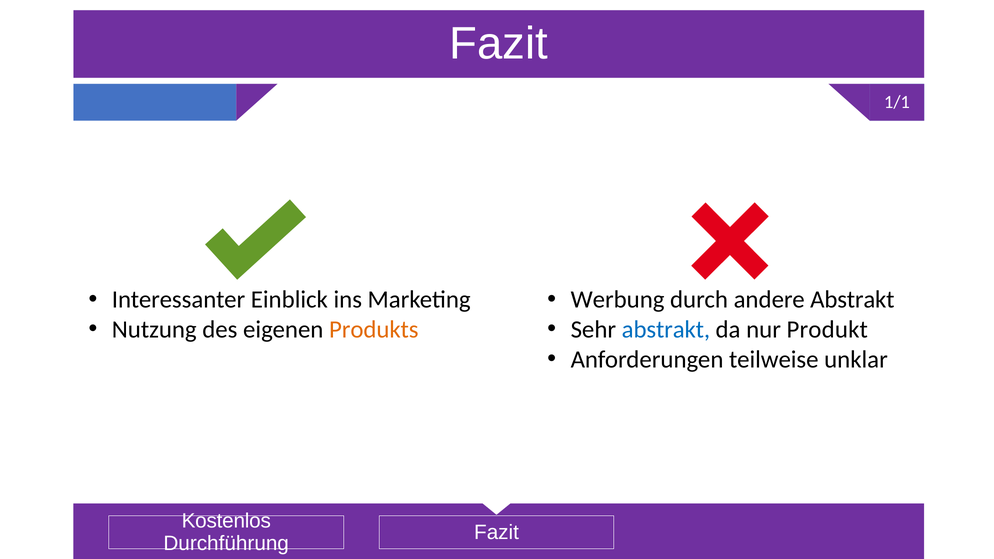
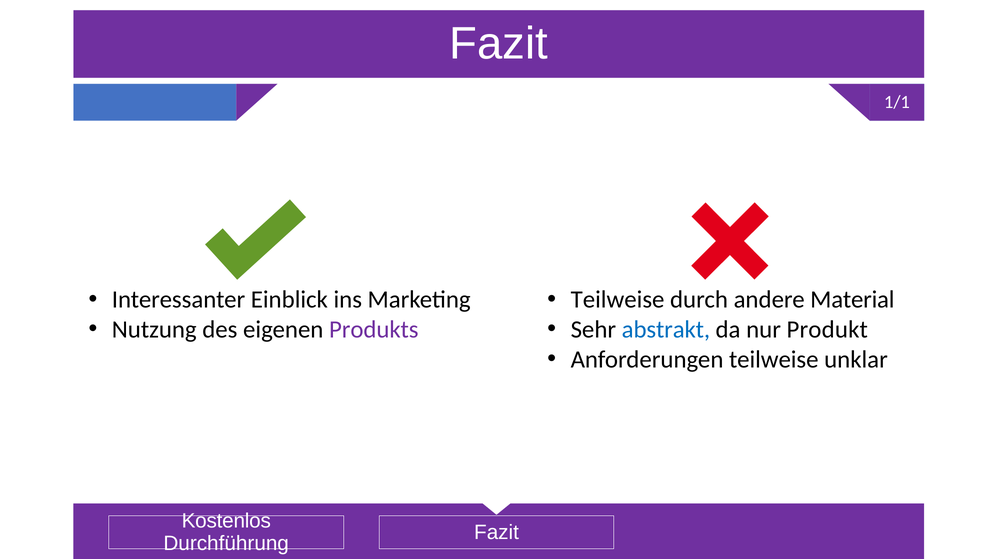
Werbung: Werbung -> Teilweise (618, 300)
andere Abstrakt: Abstrakt -> Material (852, 300)
Produkts colour: orange -> purple (374, 330)
